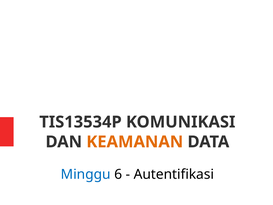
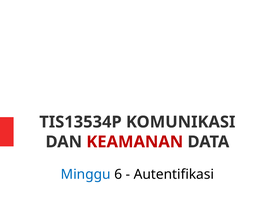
KEAMANAN colour: orange -> red (135, 142)
